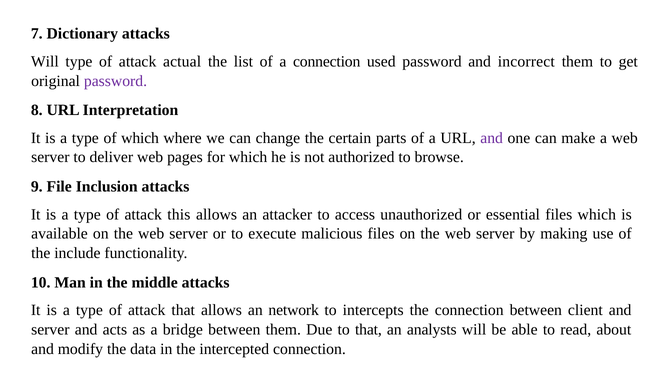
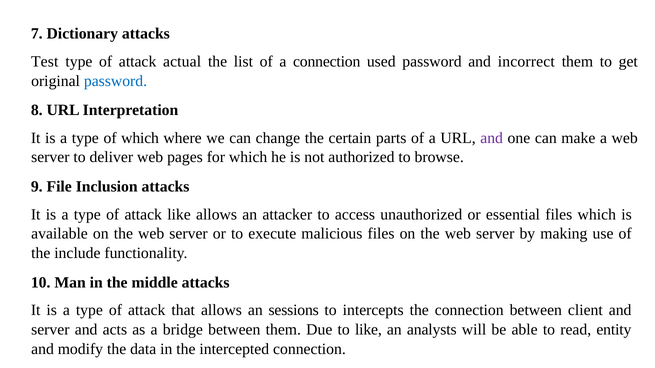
Will: Will -> Test (45, 62)
password colour: purple -> blue (116, 81)
attack this: this -> like (179, 215)
network: network -> sessions (294, 311)
to that: that -> like (368, 330)
about: about -> entity (614, 330)
